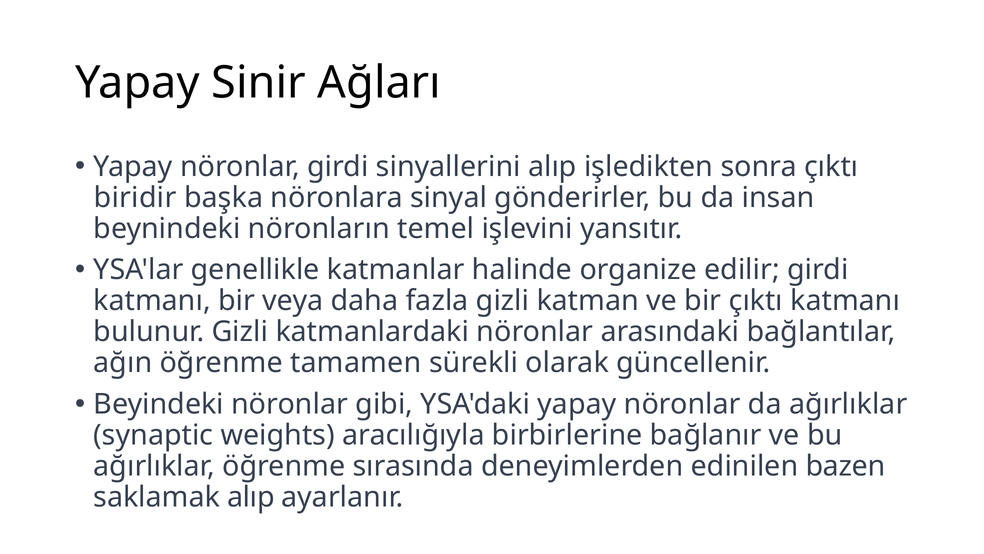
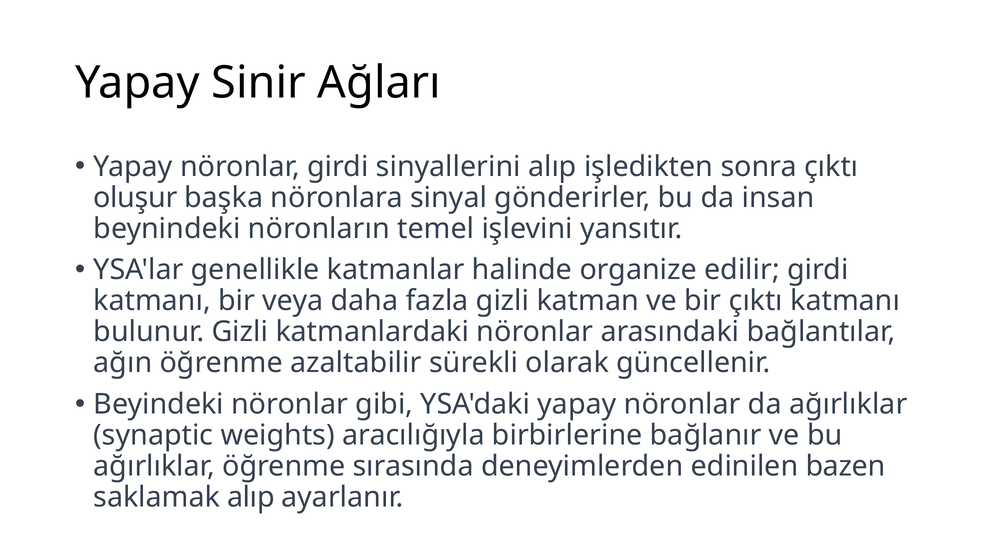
biridir: biridir -> oluşur (135, 197)
tamamen: tamamen -> azaltabilir (356, 363)
